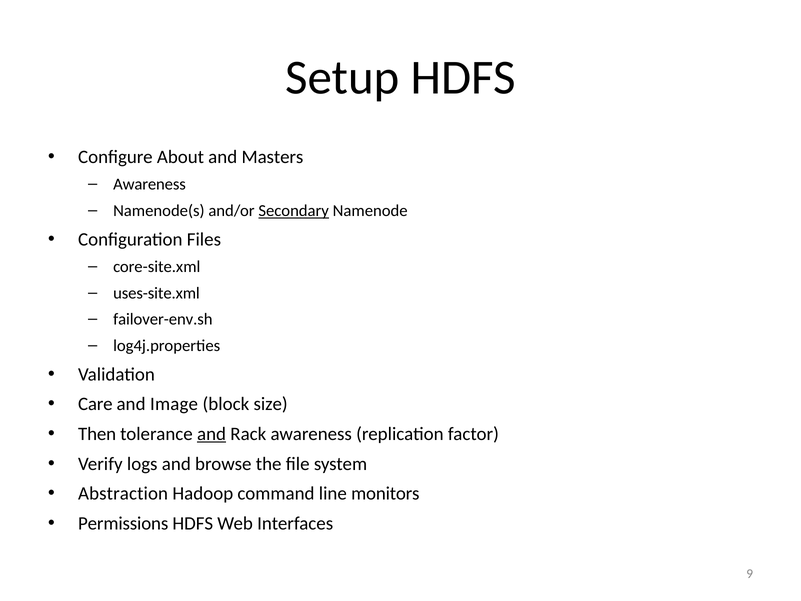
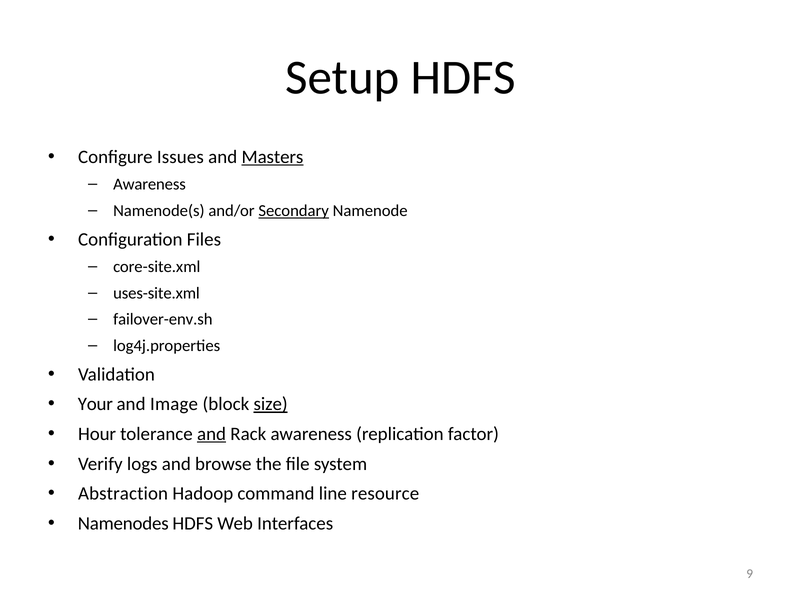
About: About -> Issues (180, 157)
Masters underline: none -> present (272, 157)
Care: Care -> Your (95, 404)
size underline: none -> present (271, 404)
Then: Then -> Hour (97, 434)
monitors: monitors -> resource (385, 493)
Permissions: Permissions -> Namenodes (123, 523)
